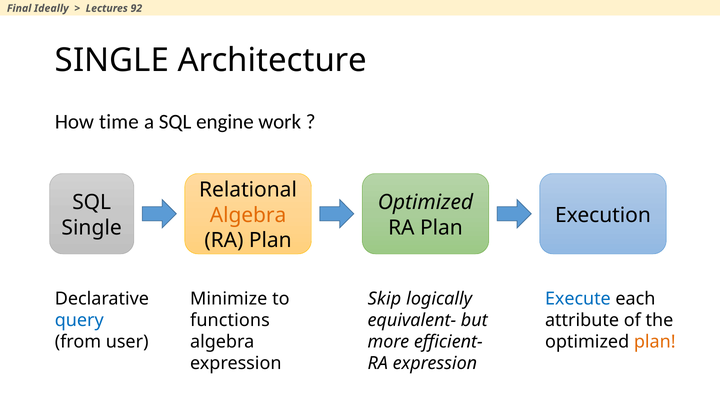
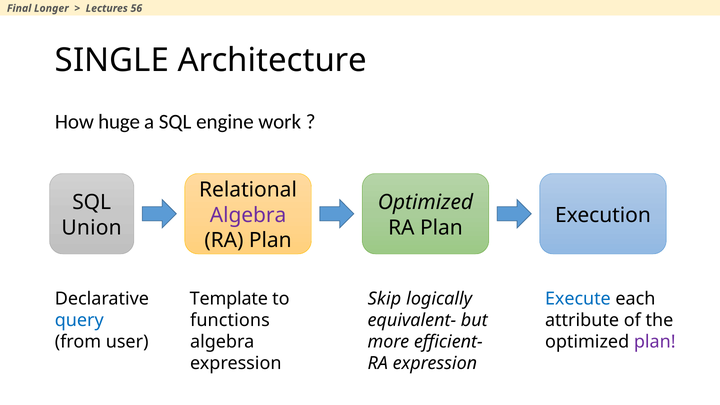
Ideally: Ideally -> Longer (51, 8)
92: 92 -> 56 (136, 8)
time: time -> huge (119, 122)
Algebra colour: orange -> purple (248, 215)
Single: Single -> Union (92, 228)
Minimize: Minimize -> Template (229, 299)
plan colour: orange -> purple (655, 342)
